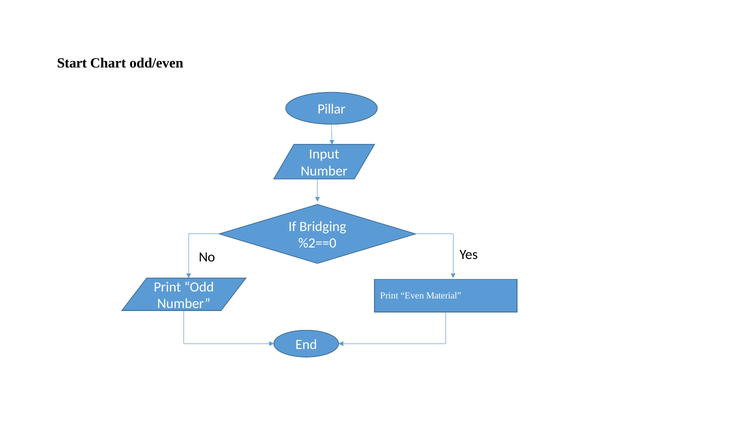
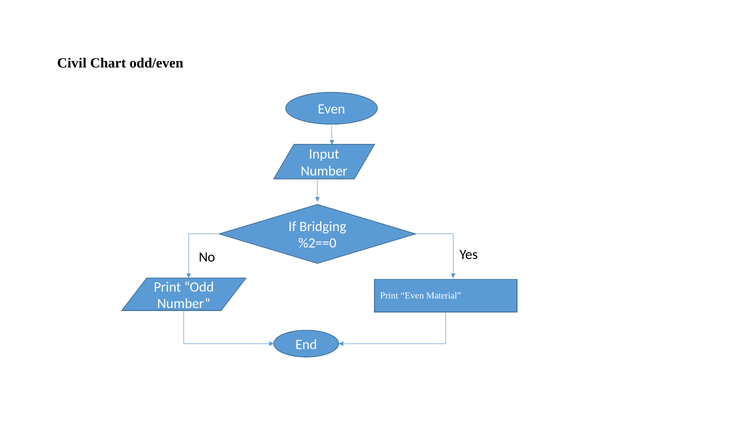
Start: Start -> Civil (72, 63)
Pillar: Pillar -> Even (331, 109)
